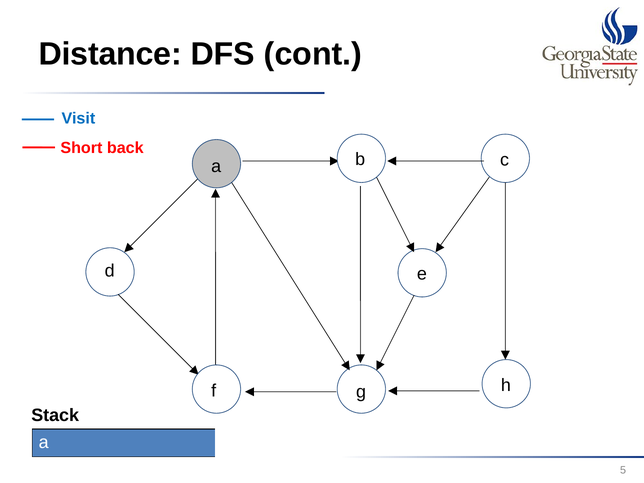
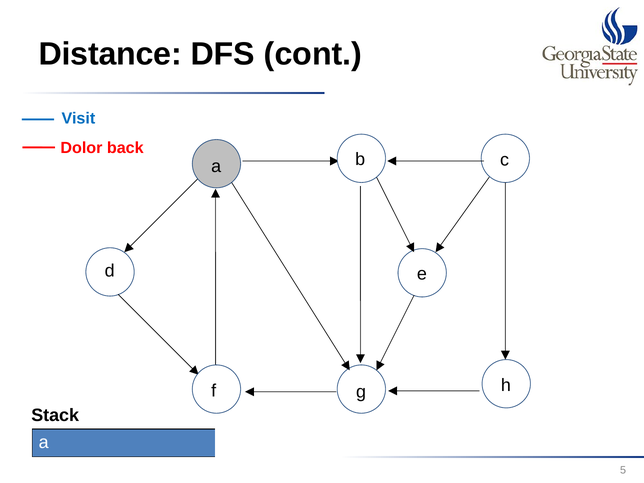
Short: Short -> Dolor (81, 148)
